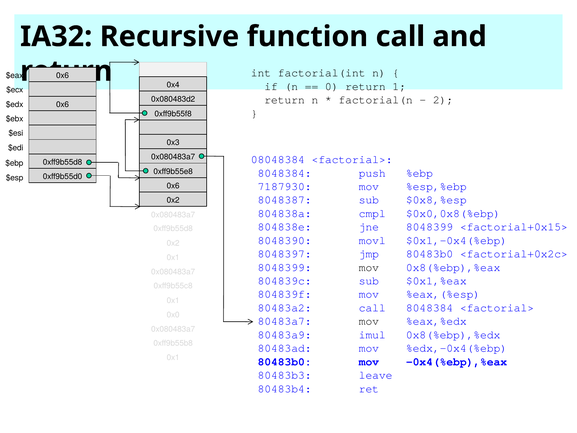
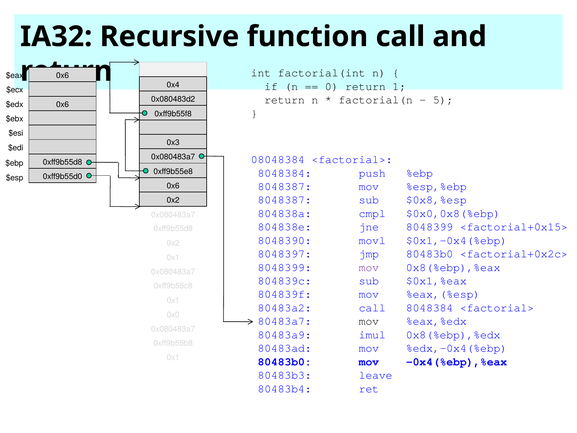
2: 2 -> 5 (443, 100)
7187930: 7187930 -> 8048387 (285, 186)
mov colour: black -> purple (369, 267)
